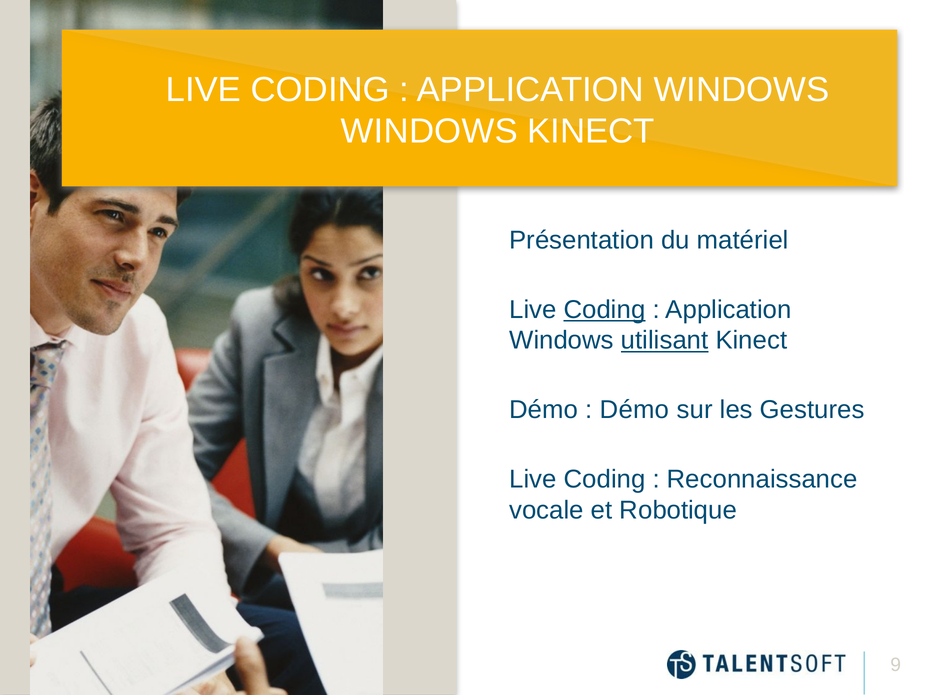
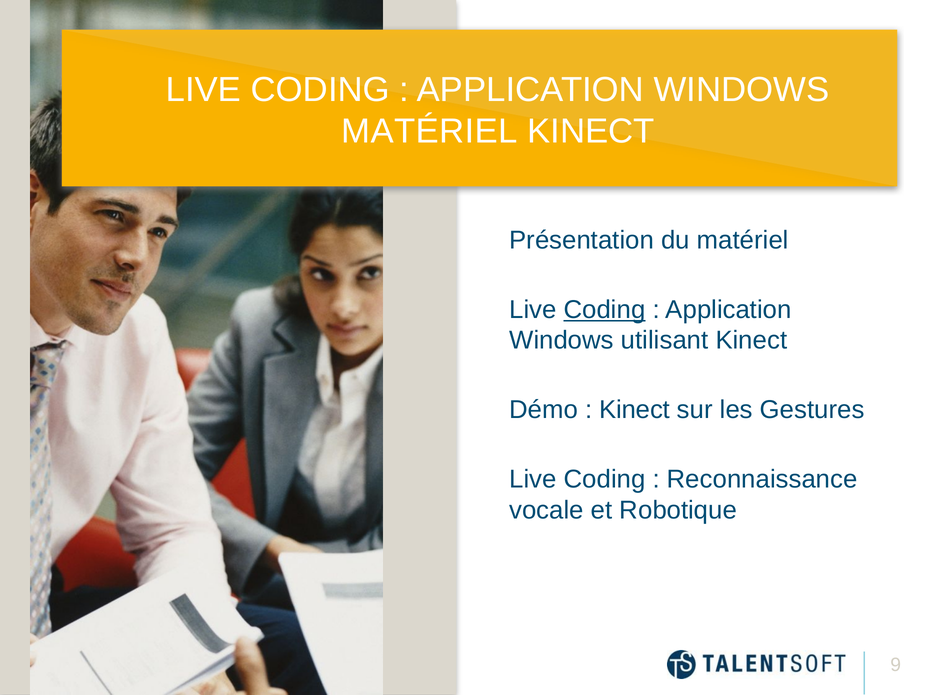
WINDOWS: WINDOWS -> MATÉRIEL (429, 131)
utilisant underline: present -> none (665, 341)
Démo: Démo -> Kinect (635, 410)
